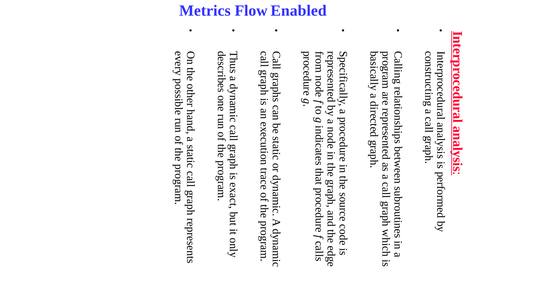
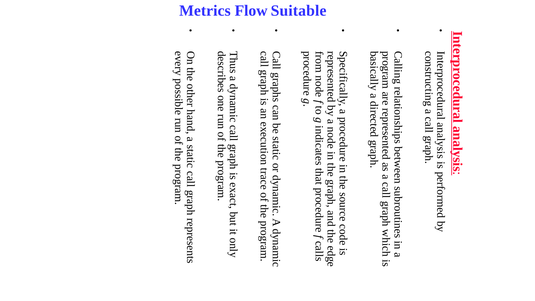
Enabled: Enabled -> Suitable (299, 11)
